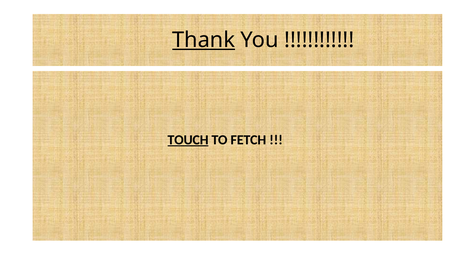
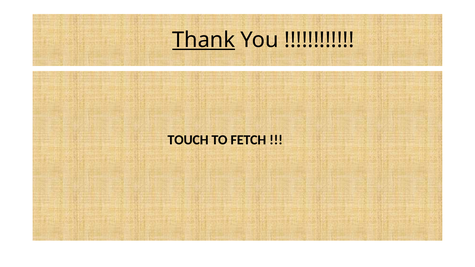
TOUCH underline: present -> none (188, 140)
